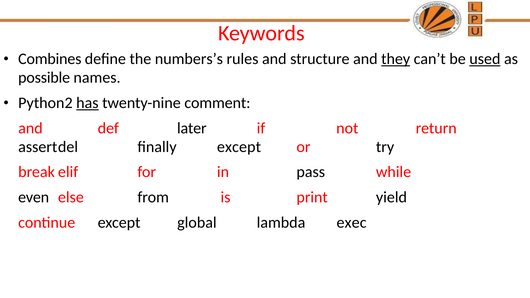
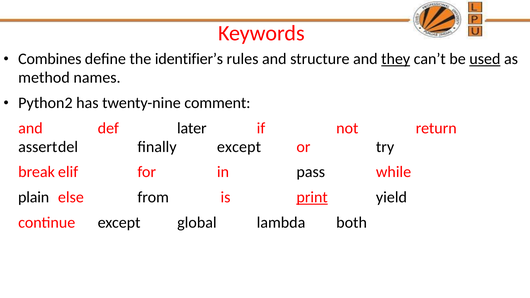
numbers’s: numbers’s -> identifier’s (189, 59)
possible: possible -> method (44, 78)
has underline: present -> none (87, 103)
even: even -> plain (34, 197)
print underline: none -> present (312, 197)
exec: exec -> both (352, 223)
